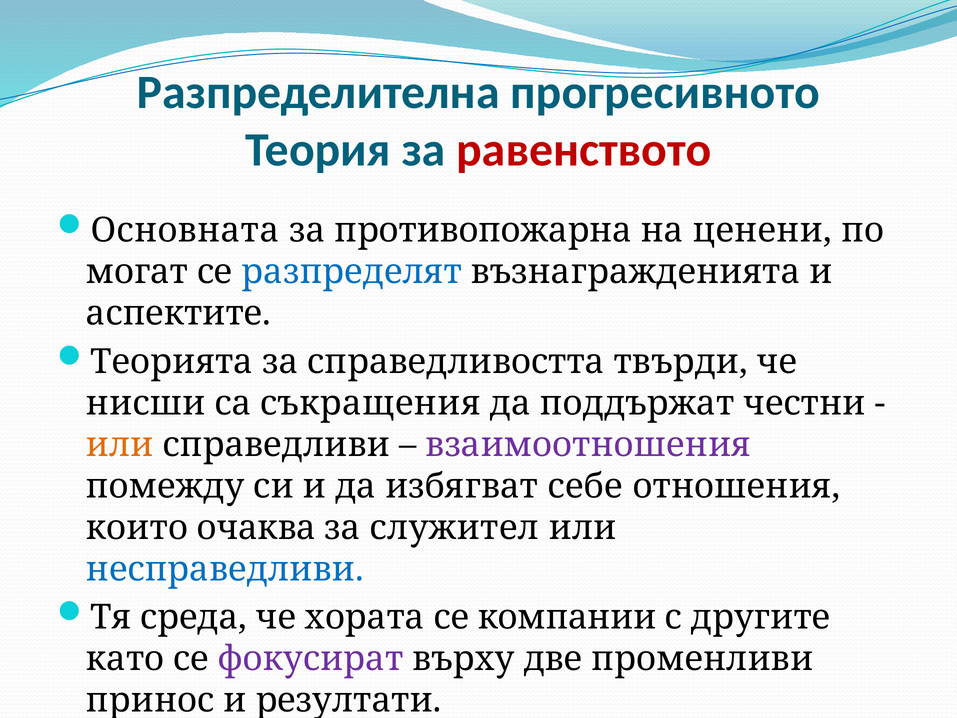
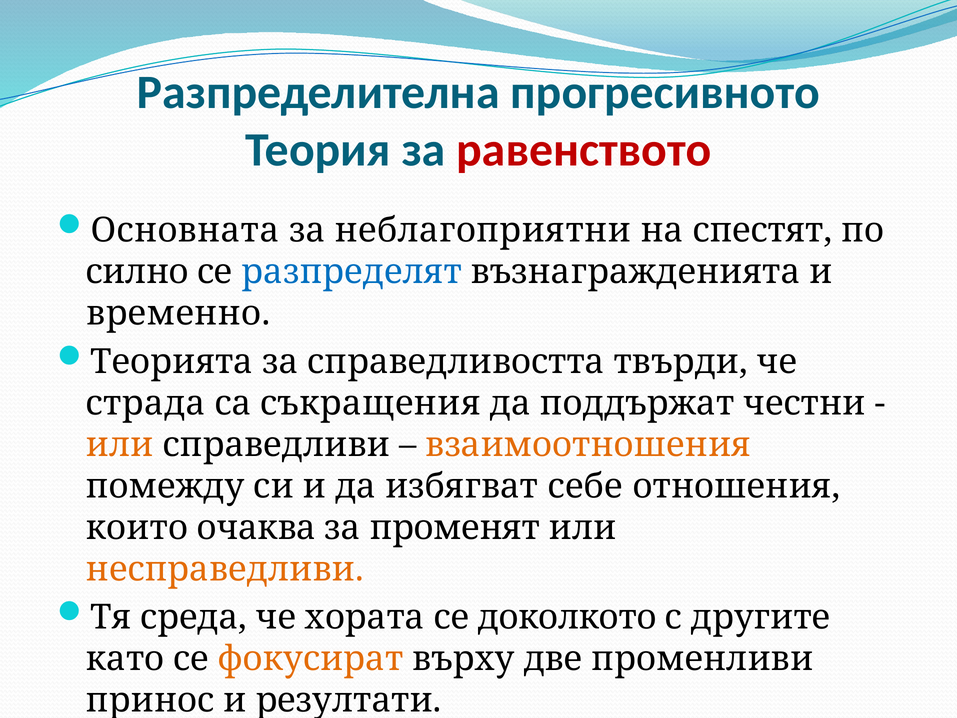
противопожарна: противопожарна -> неблагоприятни (483, 230)
ценени: ценени -> спестят (762, 230)
могат: могат -> силно (137, 272)
аспектите: аспектите -> временно (178, 313)
нисши: нисши -> страда (146, 403)
взаимоотношения colour: purple -> orange (588, 445)
служител: служител -> променят (455, 527)
несправедливи colour: blue -> orange (225, 569)
компании: компании -> доколкото (567, 617)
фокусират colour: purple -> orange (311, 659)
